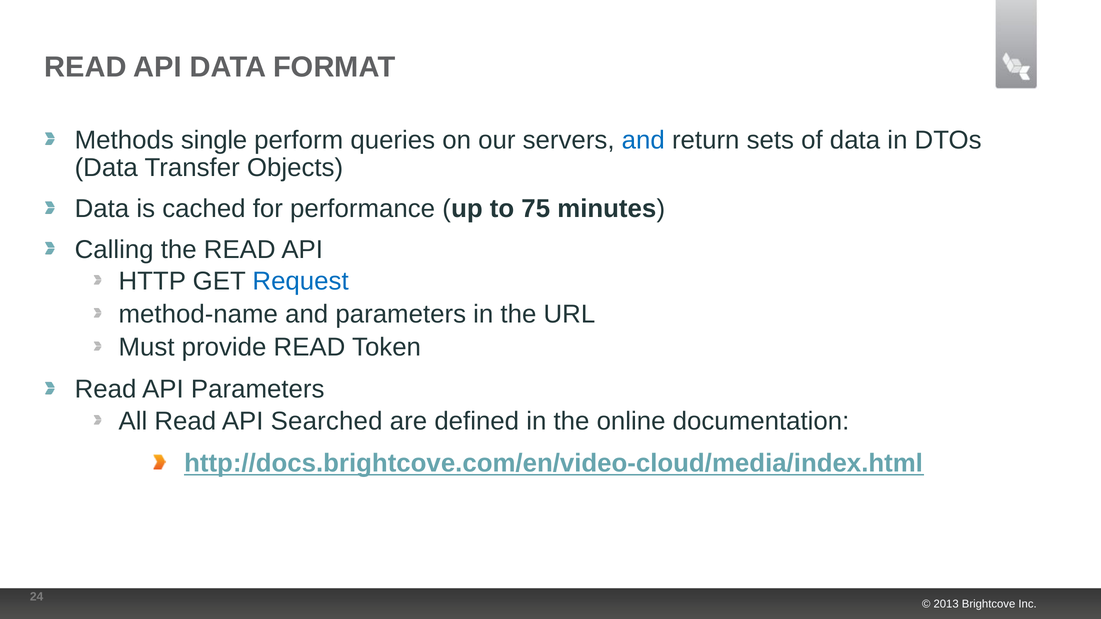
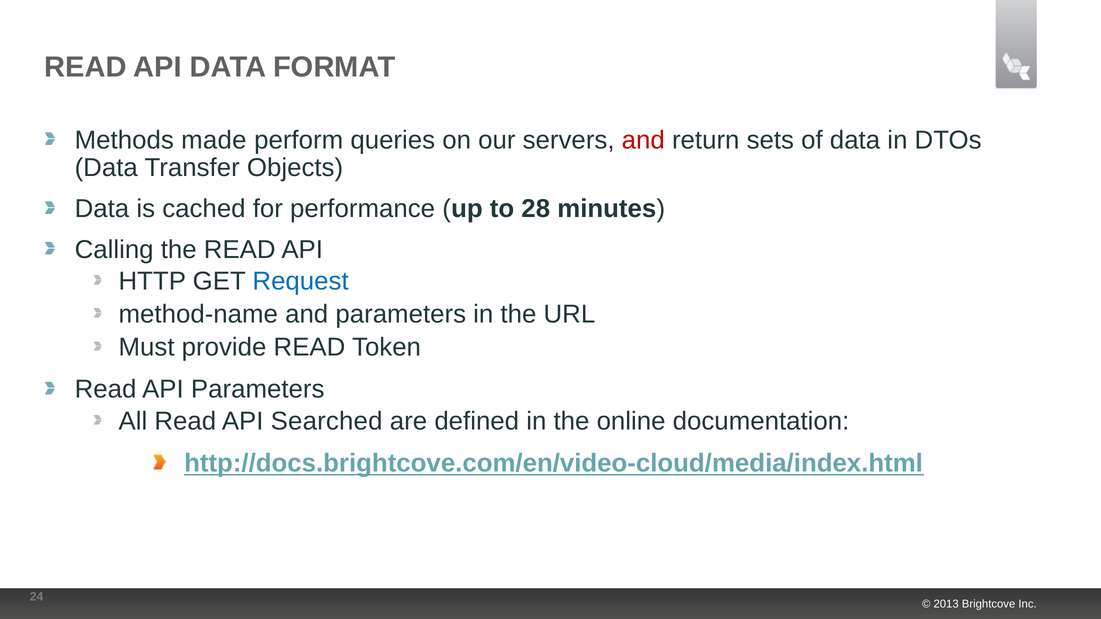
single: single -> made (214, 140)
and colour: blue -> red (643, 140)
75: 75 -> 28 (536, 209)
